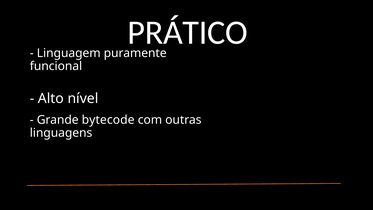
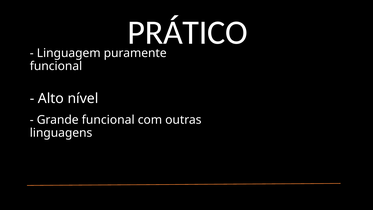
Grande bytecode: bytecode -> funcional (108, 120)
